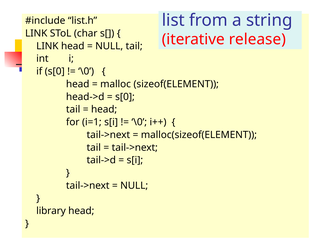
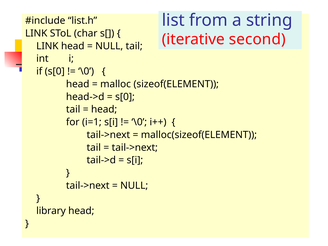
release: release -> second (257, 39)
